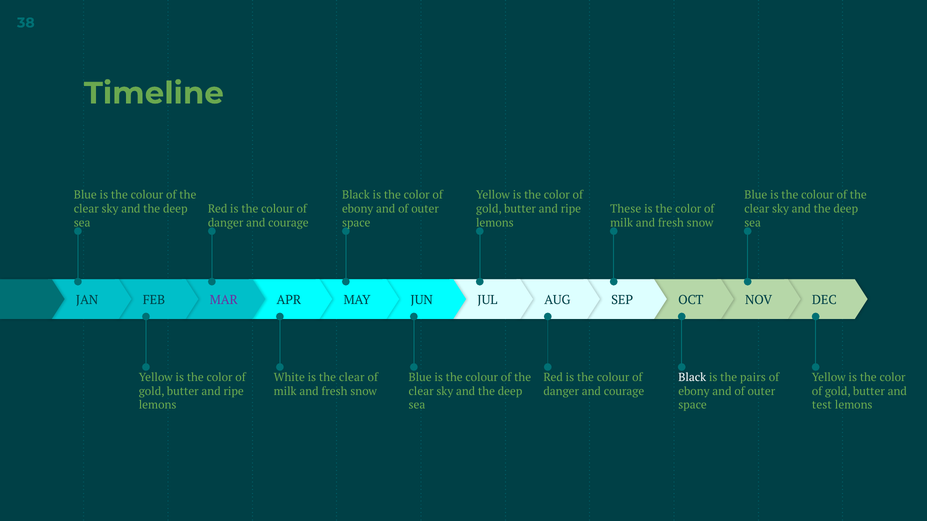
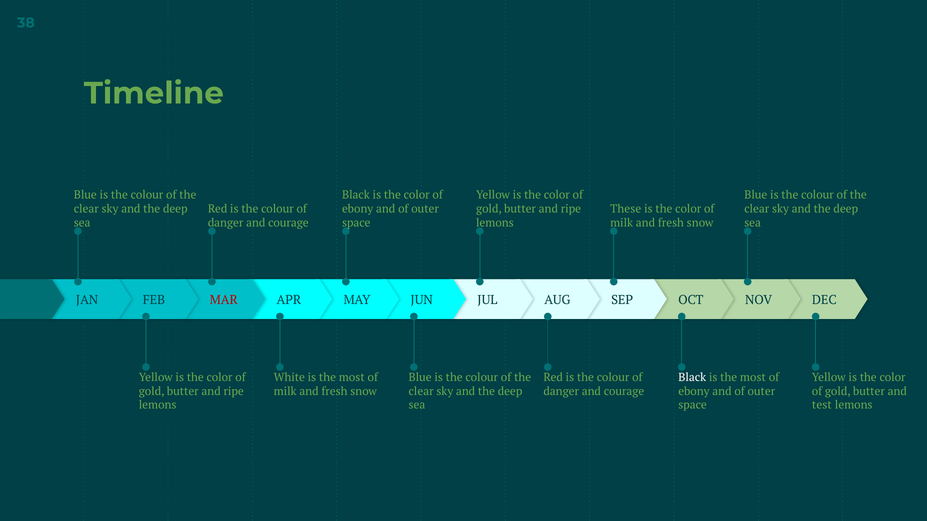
MAR colour: purple -> red (224, 300)
White is the clear: clear -> most (352, 378)
pairs: pairs -> most (753, 378)
